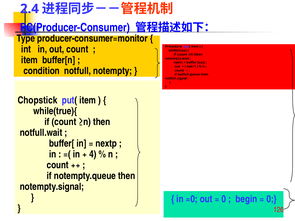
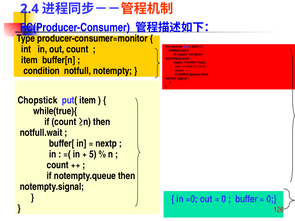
4: 4 -> 5 (93, 154)
begin: begin -> buffer (246, 199)
